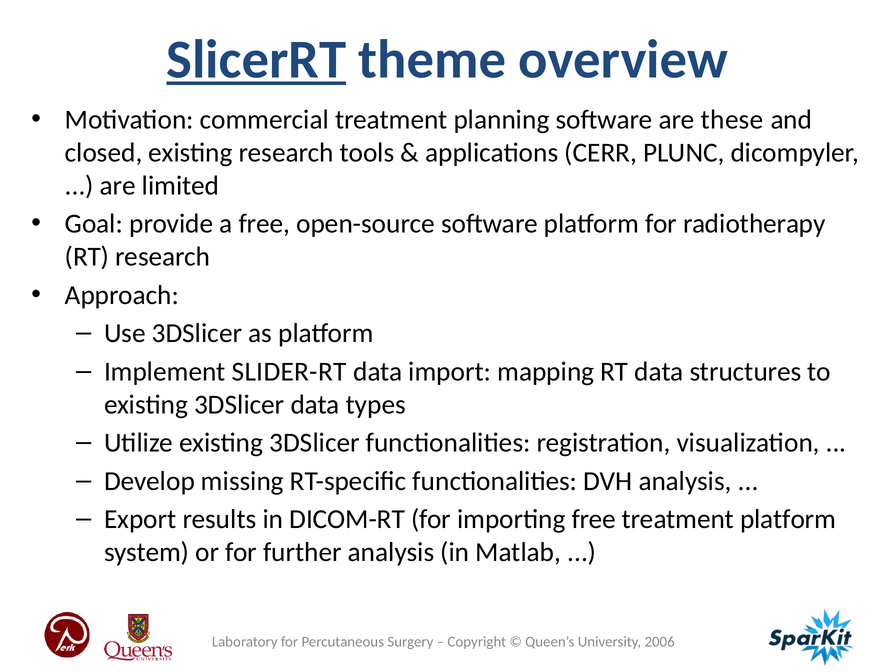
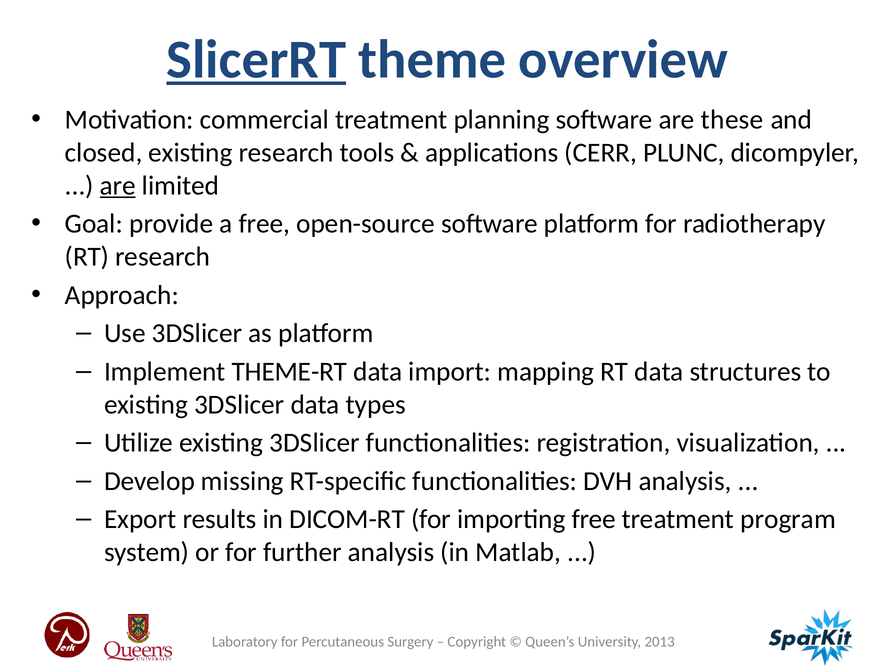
are underline: none -> present (118, 185)
SLIDER-RT: SLIDER-RT -> THEME-RT (289, 371)
treatment platform: platform -> program (788, 519)
2006: 2006 -> 2013 (660, 641)
